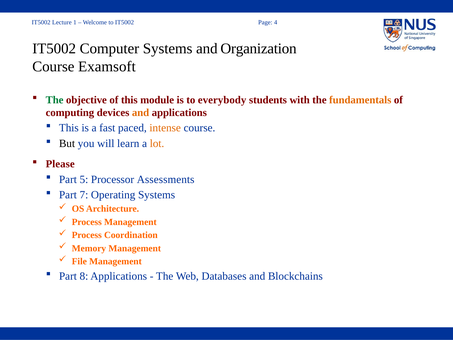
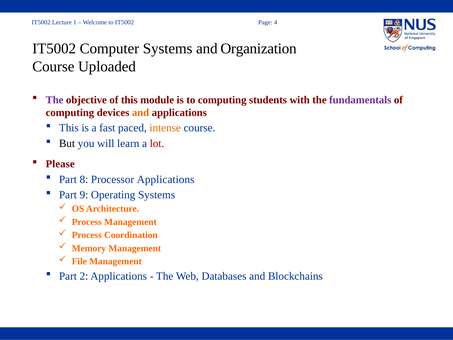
Examsoft: Examsoft -> Uploaded (107, 67)
The colour: green -> purple (55, 100)
to everybody: everybody -> computing (222, 100)
fundamentals colour: orange -> purple (360, 100)
lot colour: orange -> red (157, 143)
5: 5 -> 8 (84, 179)
Processor Assessments: Assessments -> Applications (166, 179)
7: 7 -> 9 (84, 195)
8: 8 -> 2 (84, 276)
